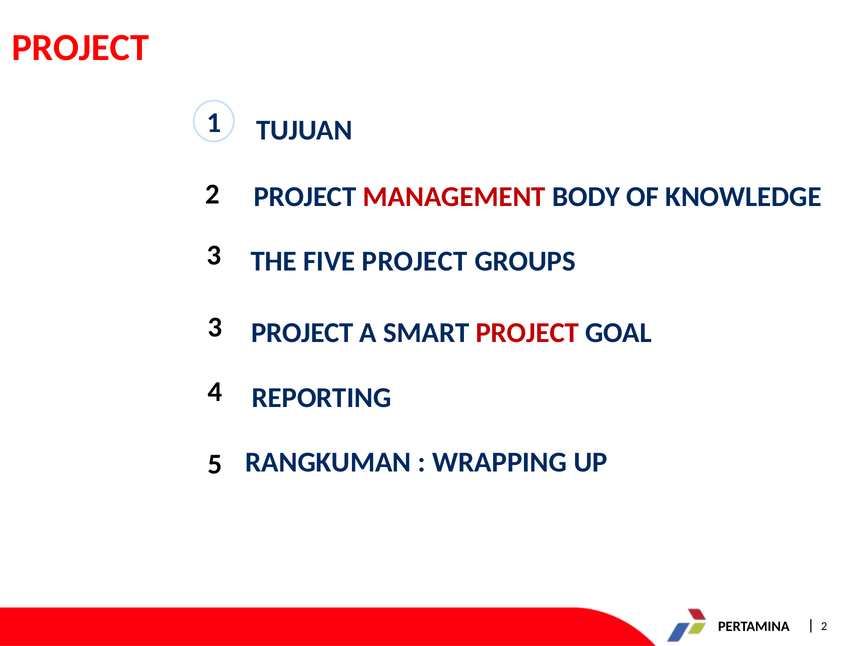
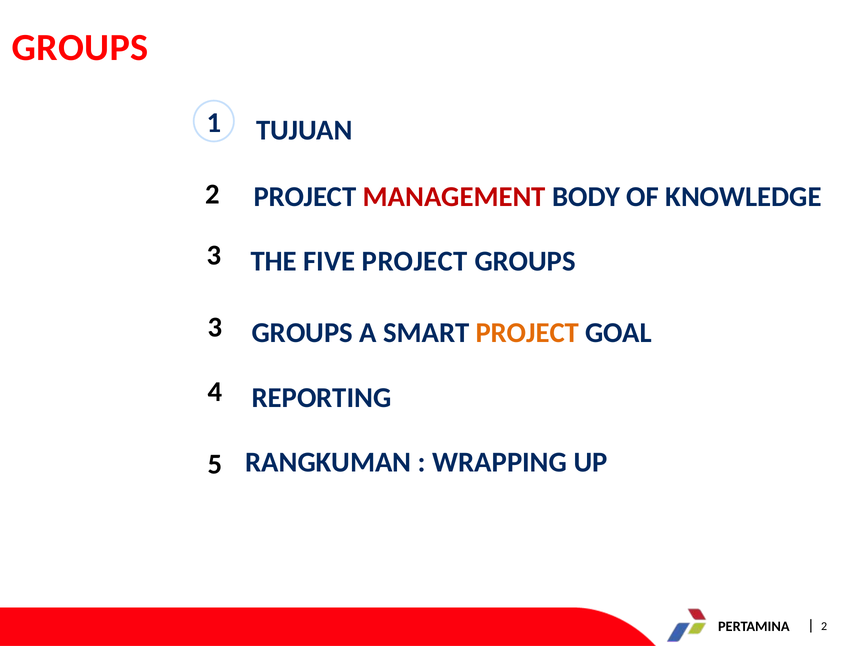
PROJECT: PROJECT -> GROUPS (80, 48)
PROJECT: PROJECT -> GROUPS (302, 333)
PROJECT colour: red -> orange (527, 333)
